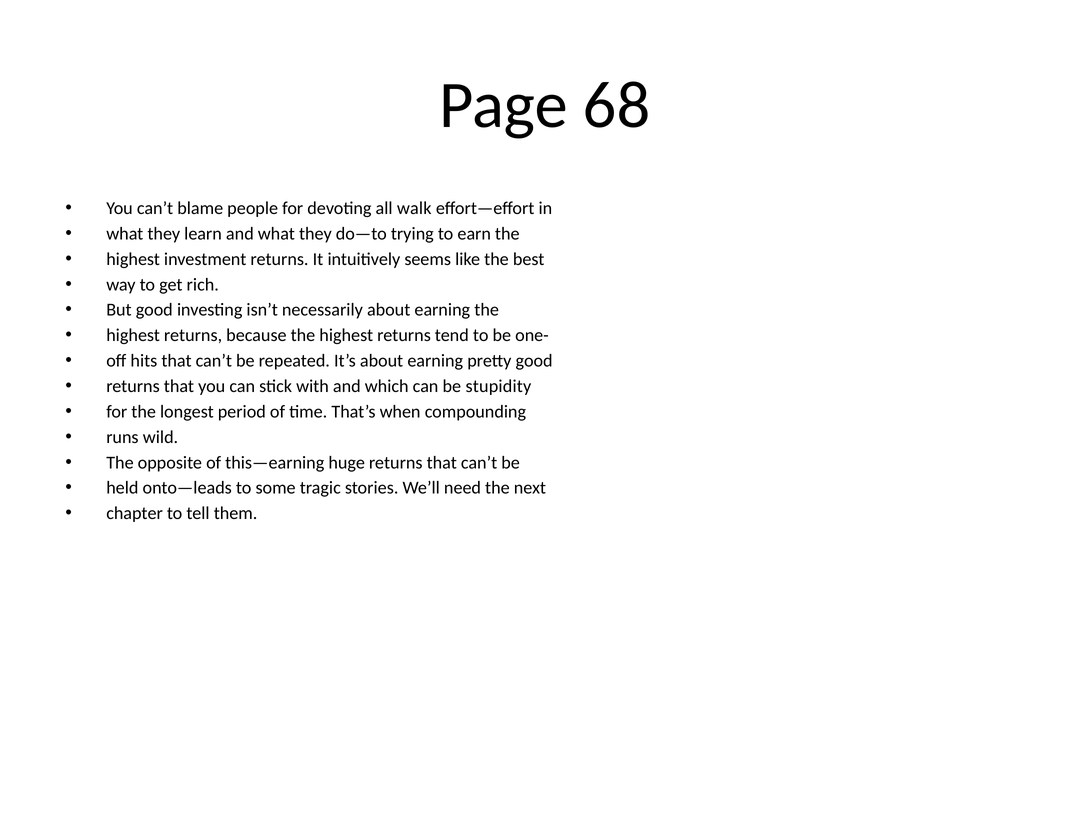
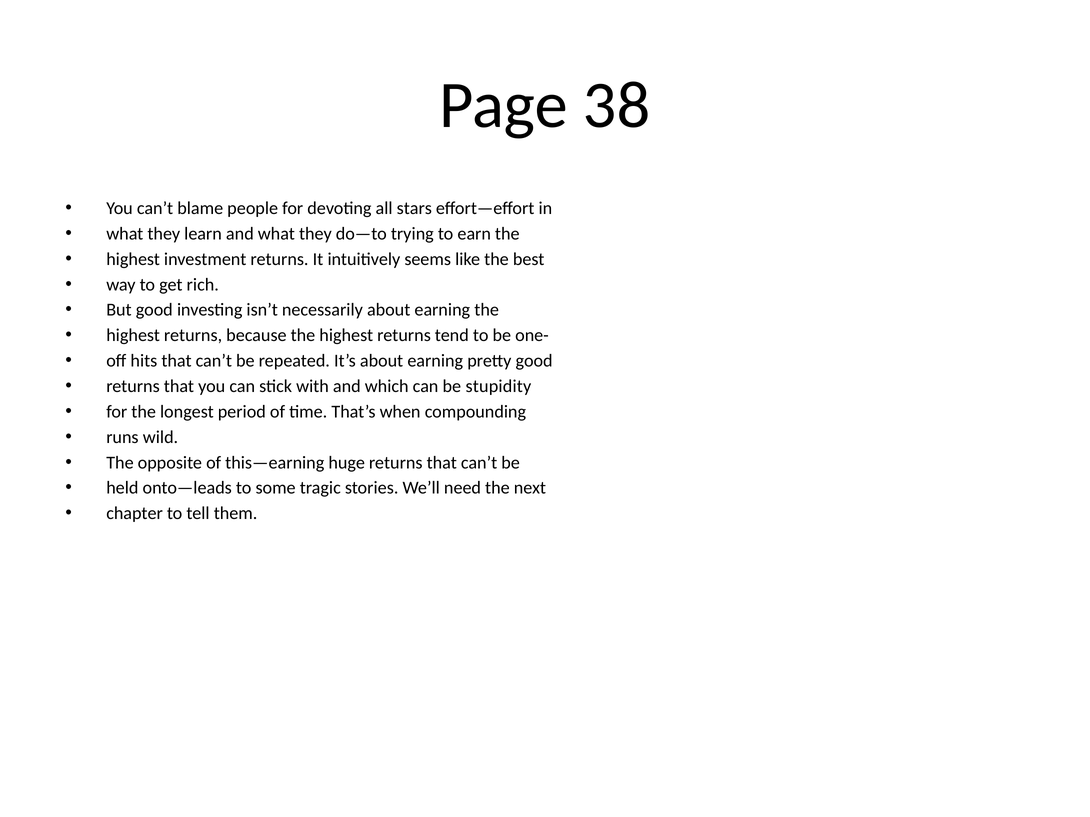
68: 68 -> 38 (617, 106)
walk: walk -> stars (414, 208)
